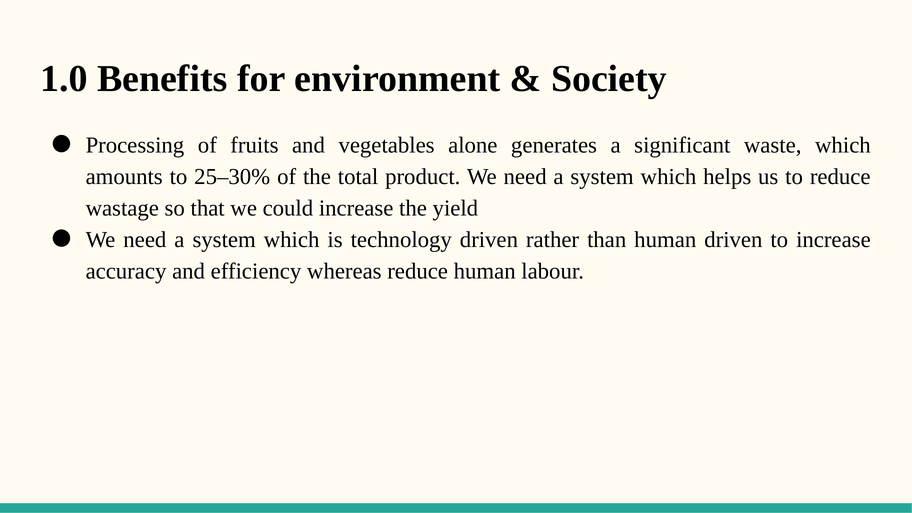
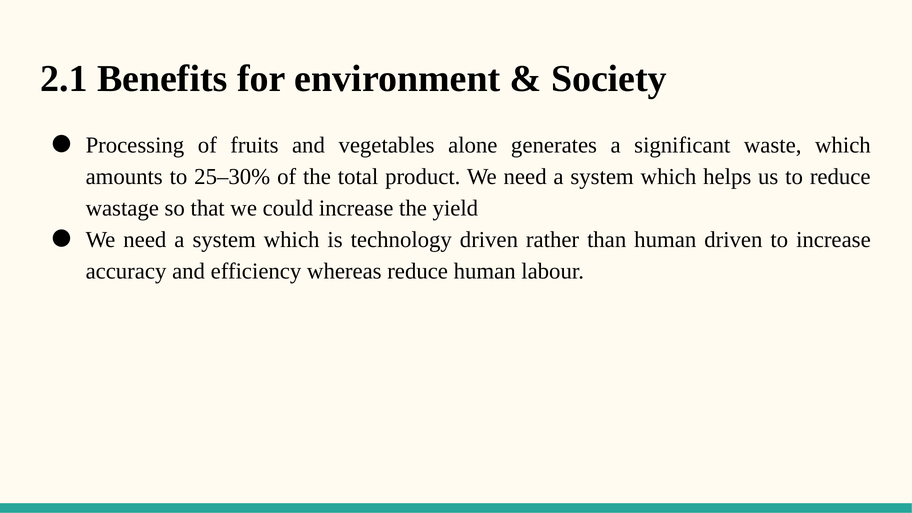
1.0: 1.0 -> 2.1 (64, 79)
